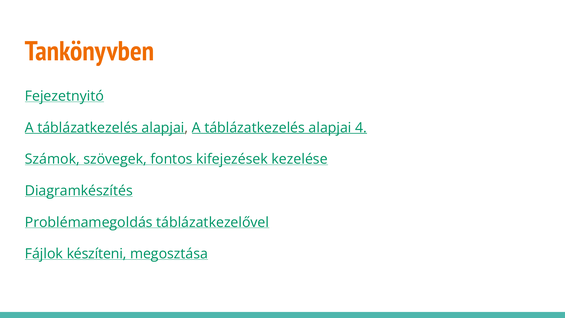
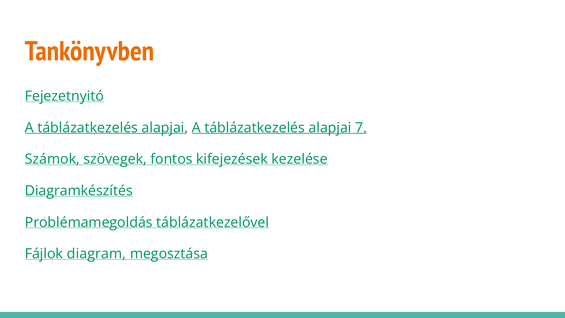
4: 4 -> 7 (361, 128)
készíteni: készíteni -> diagram (96, 254)
